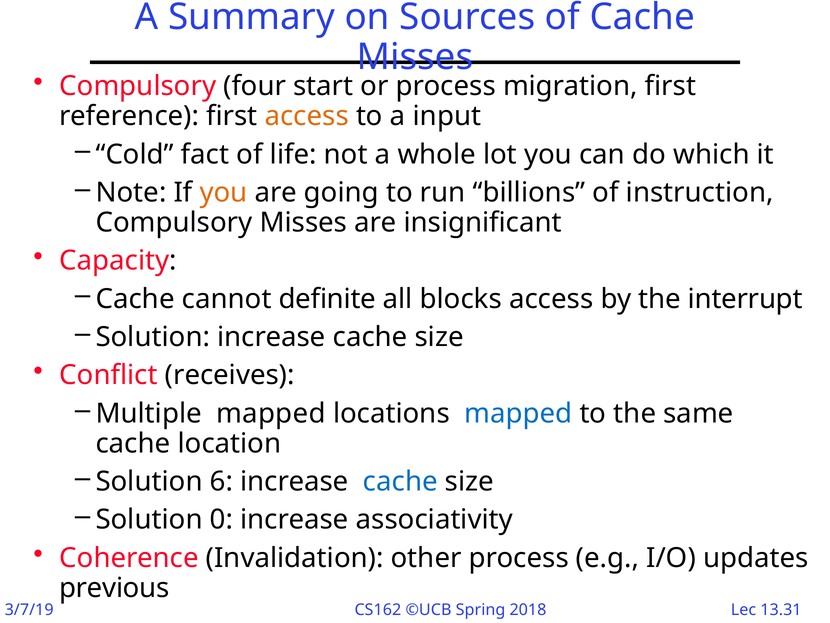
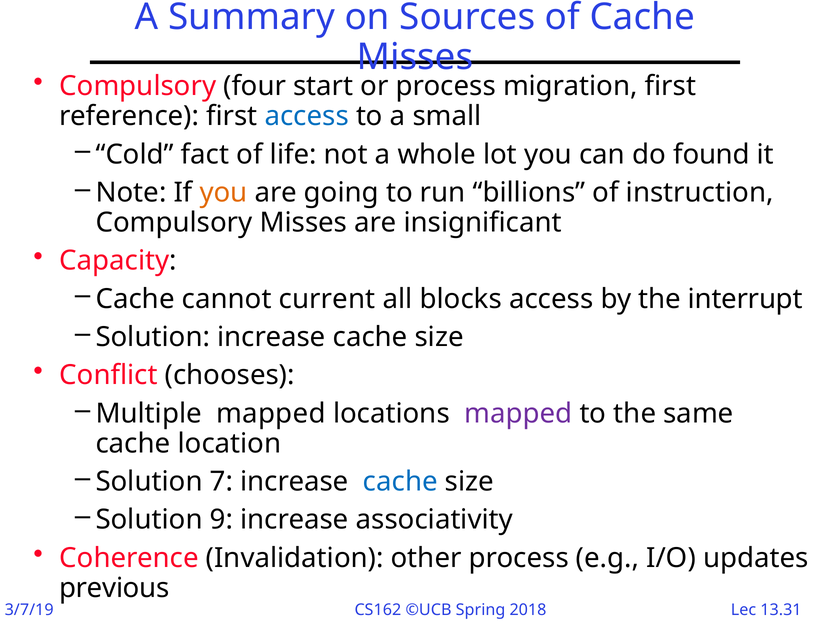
access colour: orange -> blue (307, 116)
input: input -> small (447, 116)
which: which -> found (712, 154)
definite: definite -> current (327, 299)
receives: receives -> chooses (230, 375)
mapped colour: blue -> purple (518, 413)
6: 6 -> 7 (221, 481)
0: 0 -> 9 (221, 519)
